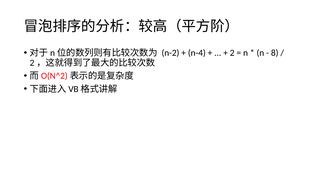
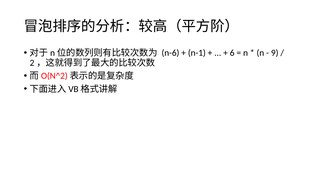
n-2: n-2 -> n-6 (170, 53)
n-4: n-4 -> n-1 (197, 53)
2: 2 -> 6 (232, 53)
8: 8 -> 9 (275, 53)
